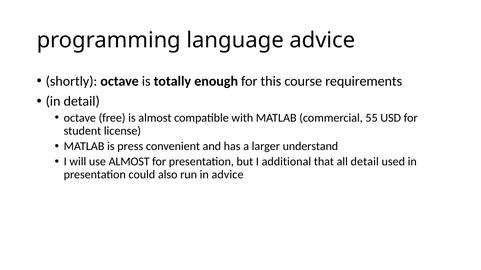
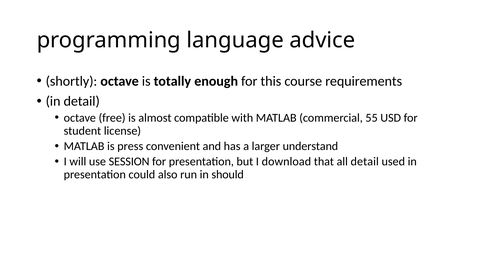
use ALMOST: ALMOST -> SESSION (129, 162)
additional: additional -> download (286, 162)
in advice: advice -> should (228, 175)
